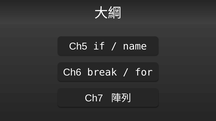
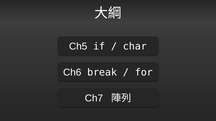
name: name -> char (135, 47)
